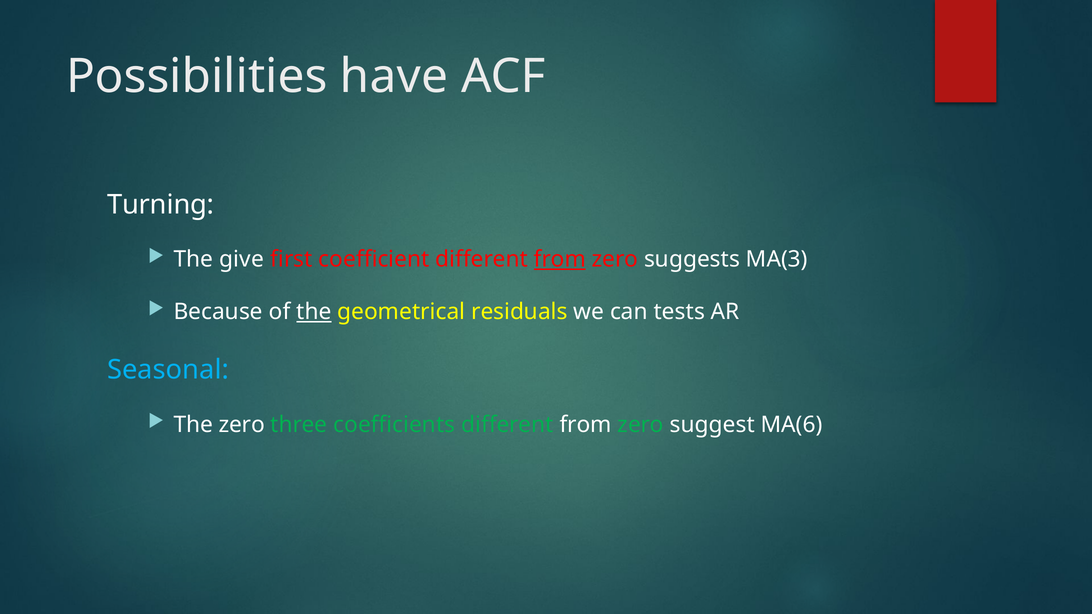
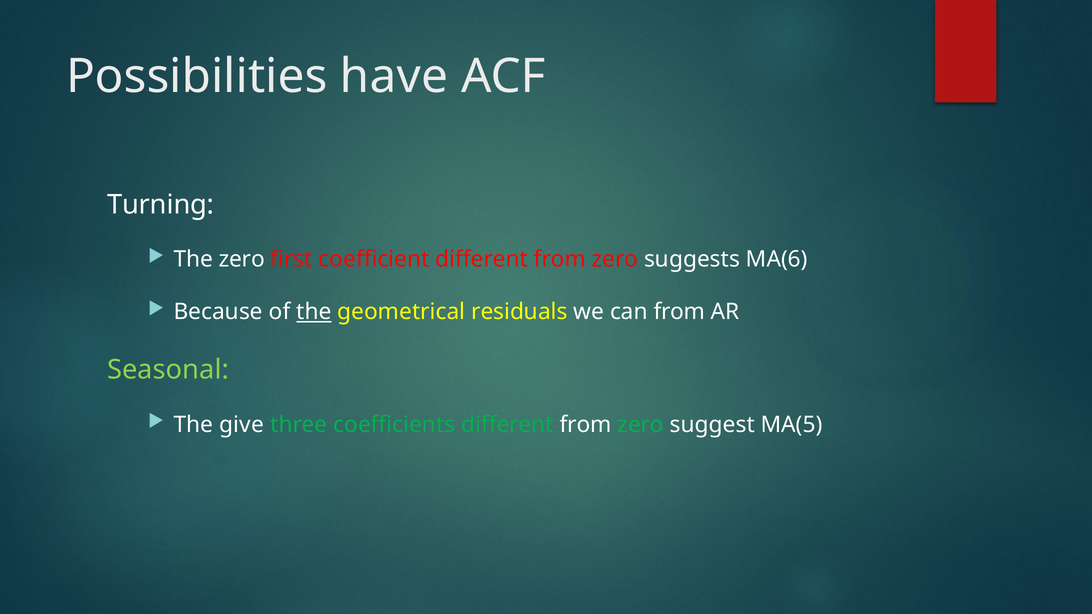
The give: give -> zero (242, 260)
from underline: present -> none (560, 260)
MA(3: MA(3 -> MA(6 (777, 260)
can tests: tests -> from (679, 312)
Seasonal colour: light blue -> light green (168, 370)
The zero: zero -> give (242, 425)
MA(6: MA(6 -> MA(5 (792, 425)
